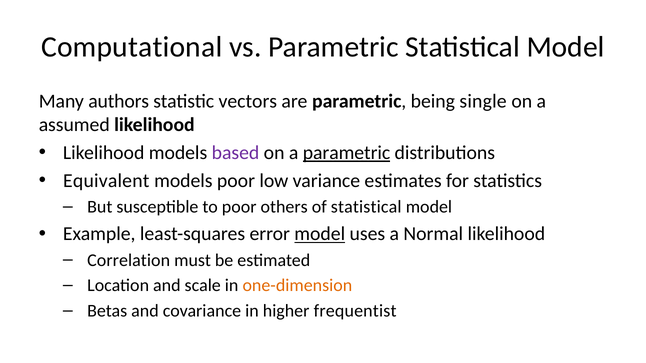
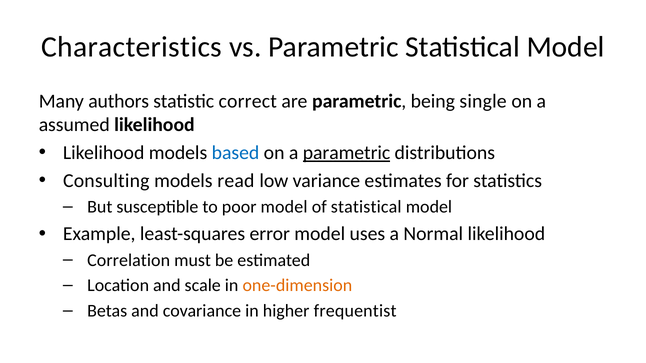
Computational: Computational -> Characteristics (132, 47)
vectors: vectors -> correct (248, 101)
based colour: purple -> blue (235, 153)
Equivalent: Equivalent -> Consulting (106, 181)
models poor: poor -> read (236, 181)
poor others: others -> model (284, 207)
model underline: present -> none (320, 234)
